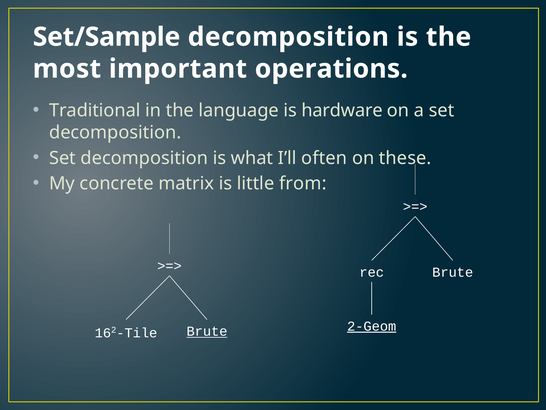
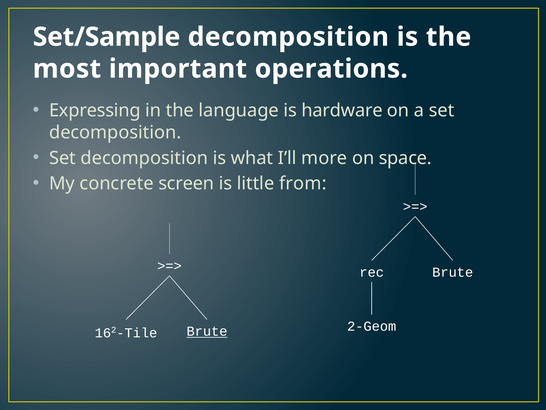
Traditional: Traditional -> Expressing (95, 110)
often: often -> more (324, 158)
these: these -> space (405, 158)
matrix: matrix -> screen (186, 183)
2-Geom underline: present -> none (372, 326)
